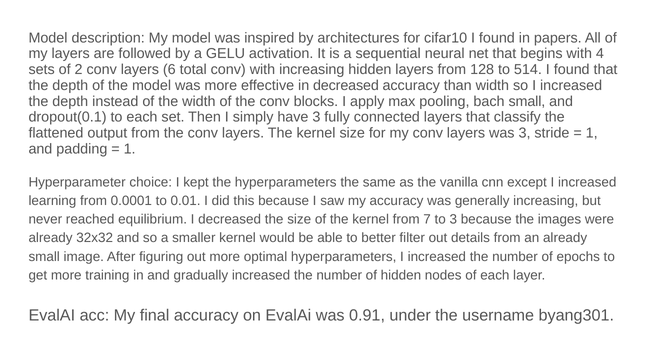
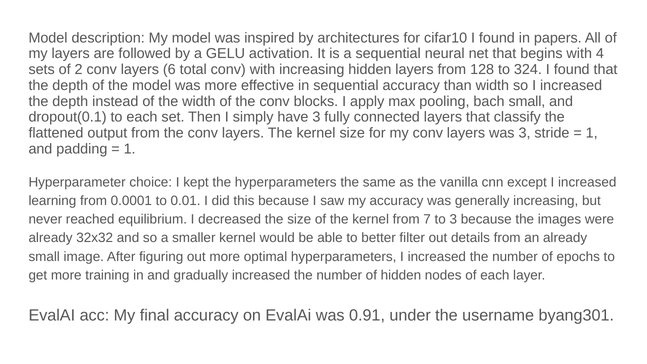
514: 514 -> 324 (528, 70)
in decreased: decreased -> sequential (346, 85)
